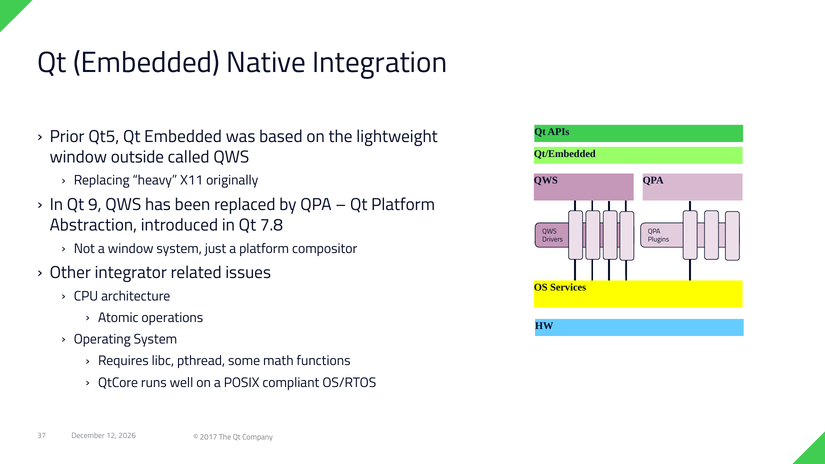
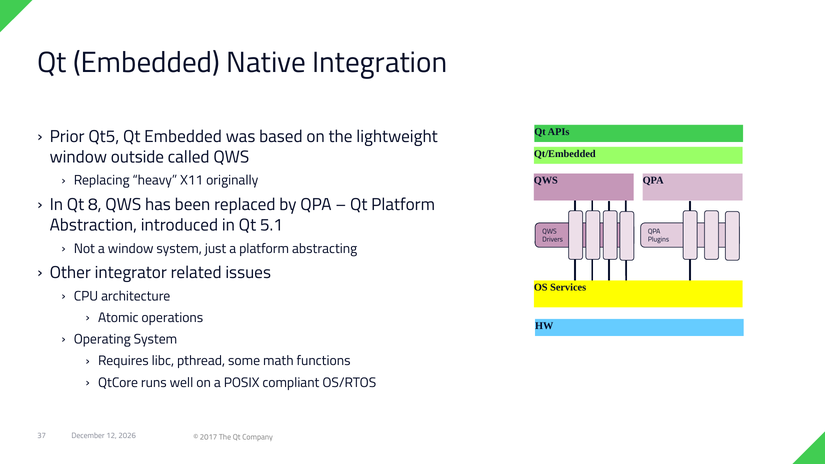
9: 9 -> 8 (95, 205)
7.8: 7.8 -> 5.1 (271, 225)
compositor: compositor -> abstracting (325, 249)
